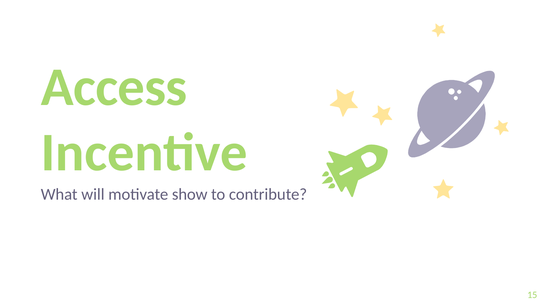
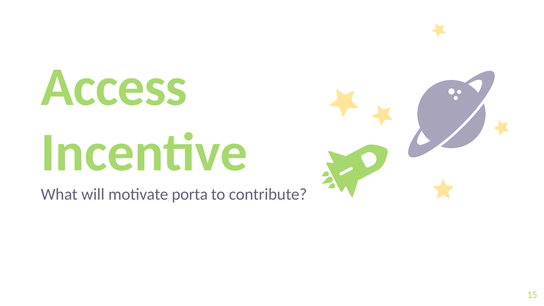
show: show -> porta (190, 194)
